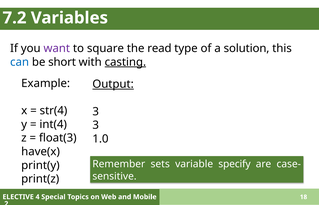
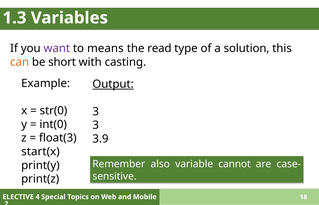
7.2: 7.2 -> 1.3 (14, 18)
square: square -> means (105, 48)
can colour: blue -> orange (20, 62)
casting underline: present -> none (125, 62)
str(4: str(4 -> str(0 (53, 111)
int(4: int(4 -> int(0 (53, 124)
1.0: 1.0 -> 3.9 (100, 139)
have(x: have(x -> start(x (40, 152)
sets: sets -> also (160, 164)
specify: specify -> cannot (235, 164)
